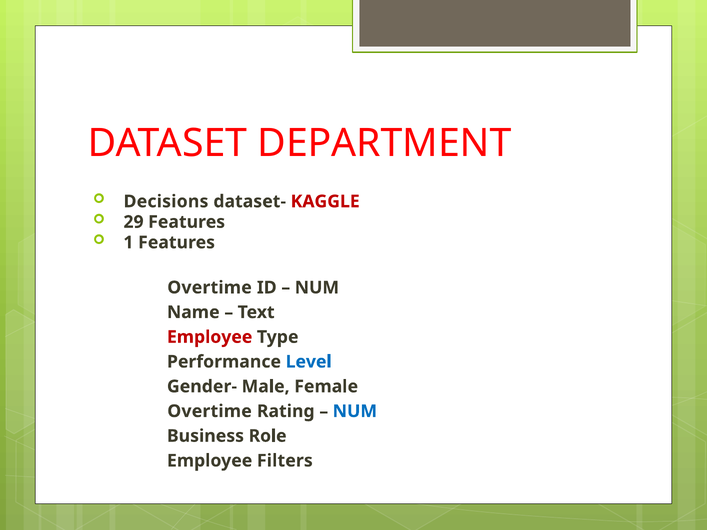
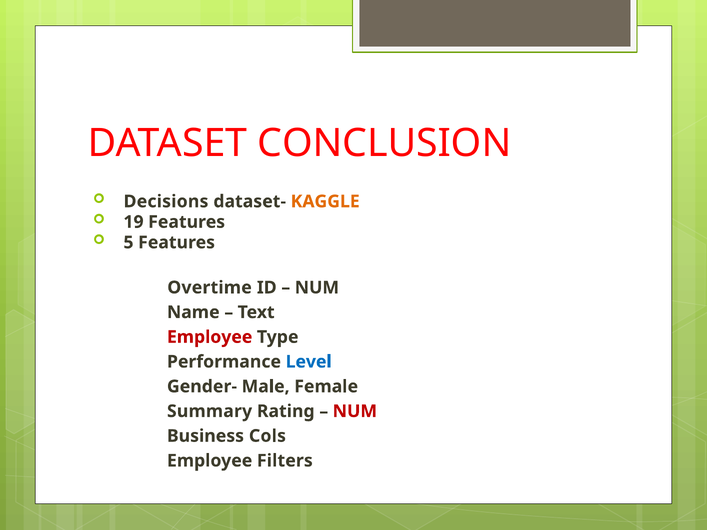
DEPARTMENT: DEPARTMENT -> CONCLUSION (384, 143)
KAGGLE colour: red -> orange (325, 202)
29: 29 -> 19 (134, 222)
1: 1 -> 5 (128, 243)
Overtime: Overtime -> Summary (210, 411)
NUM colour: blue -> red (355, 411)
Role: Role -> Cols (267, 436)
